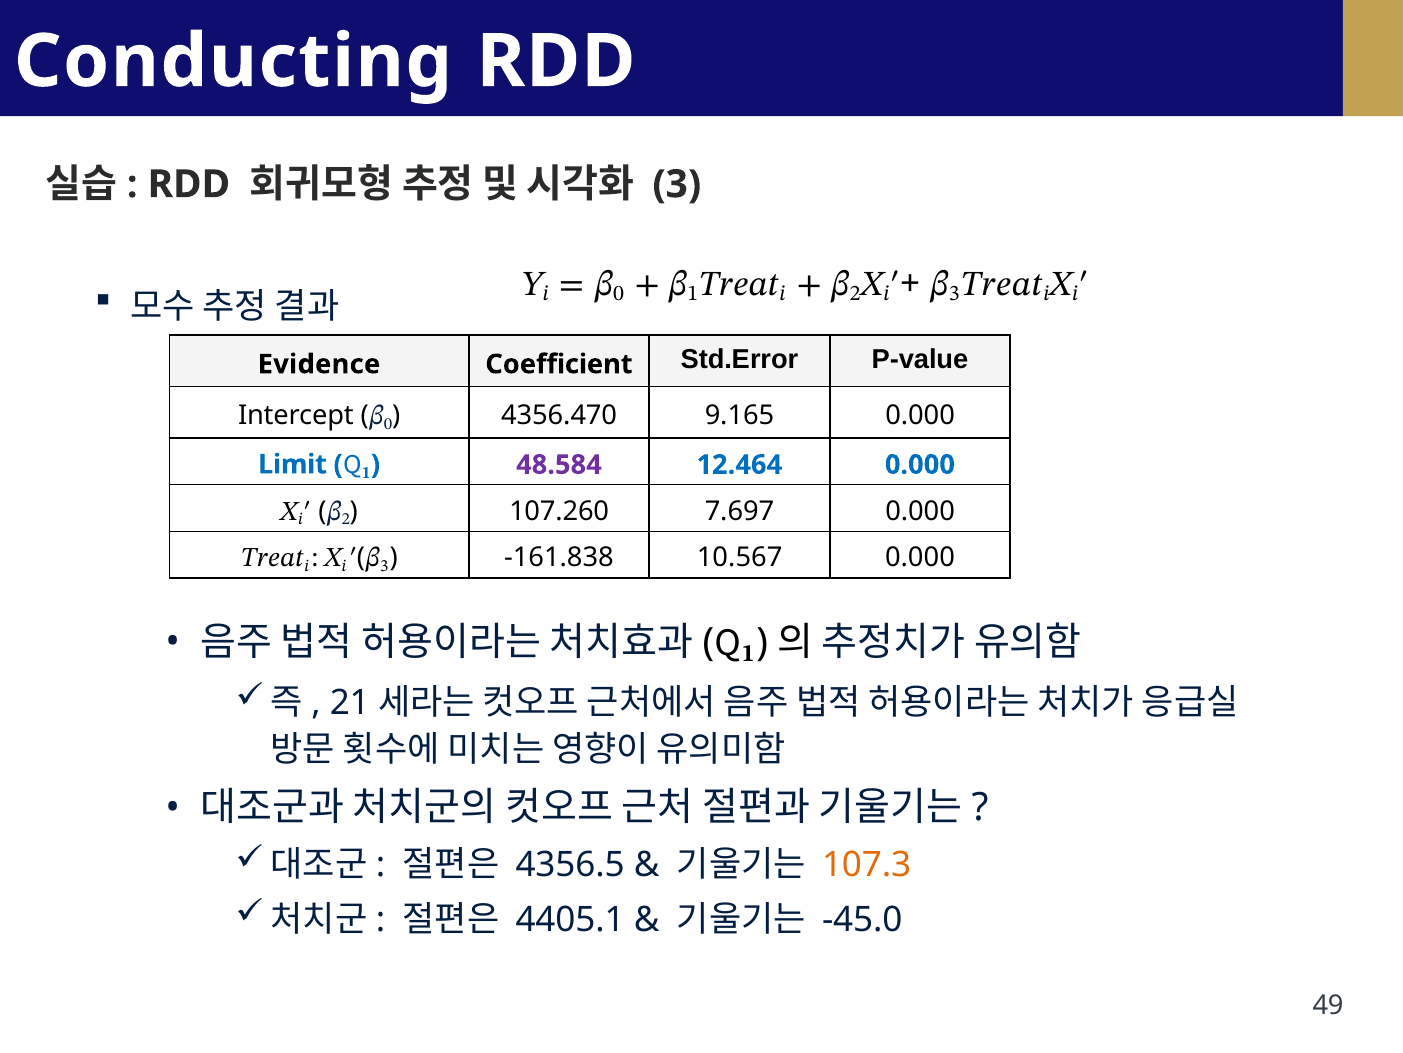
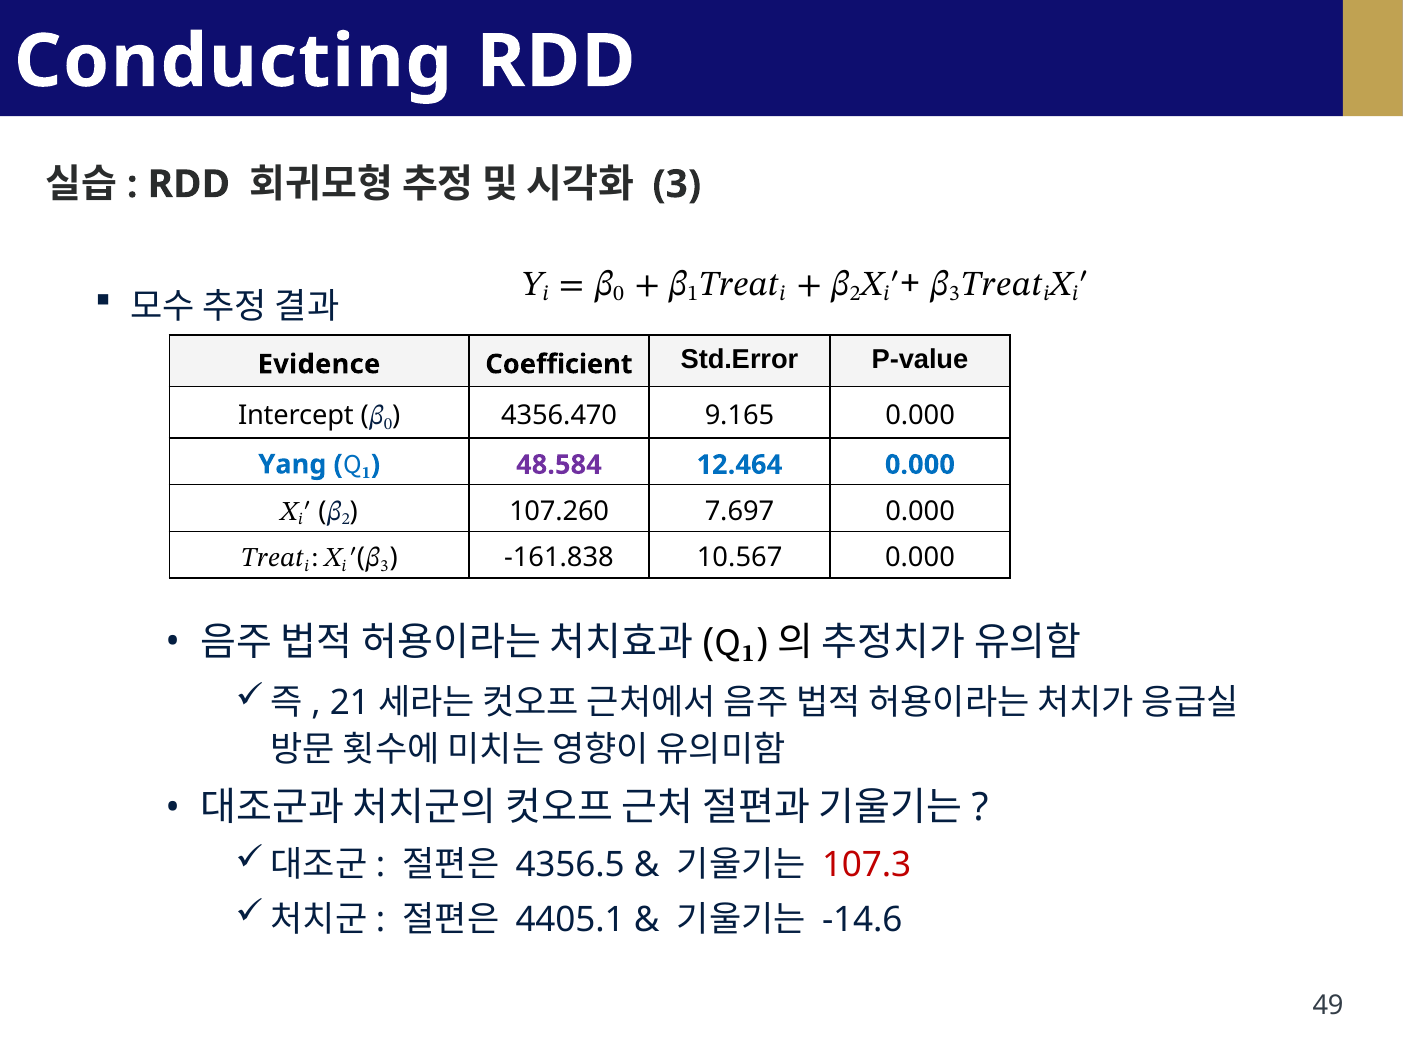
Limit: Limit -> Yang (292, 464)
107.3 colour: orange -> red (867, 865)
-45.0: -45.0 -> -14.6 (862, 919)
